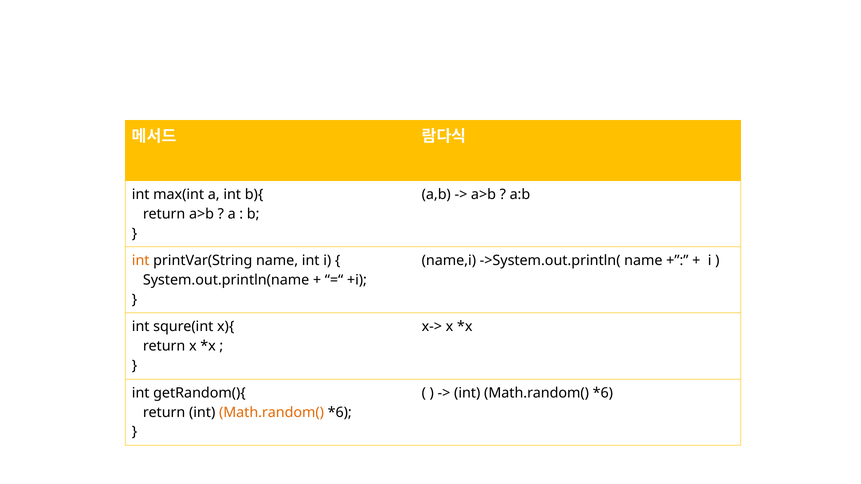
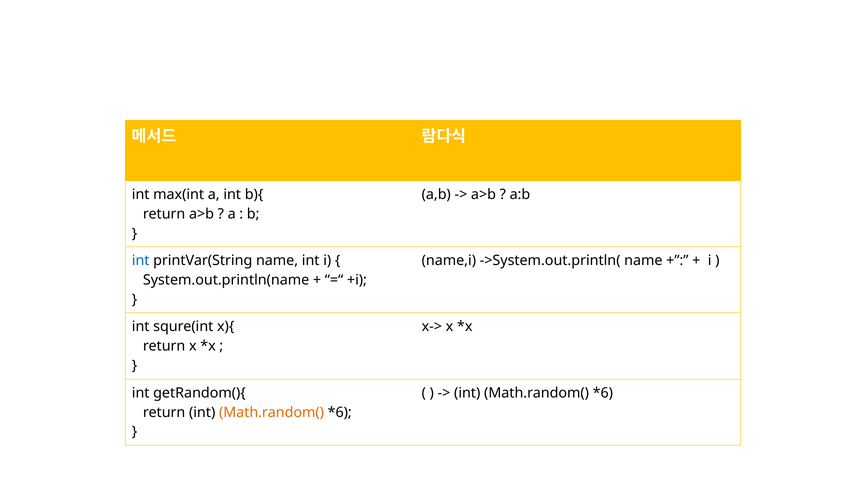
int colour: orange -> blue (141, 261)
